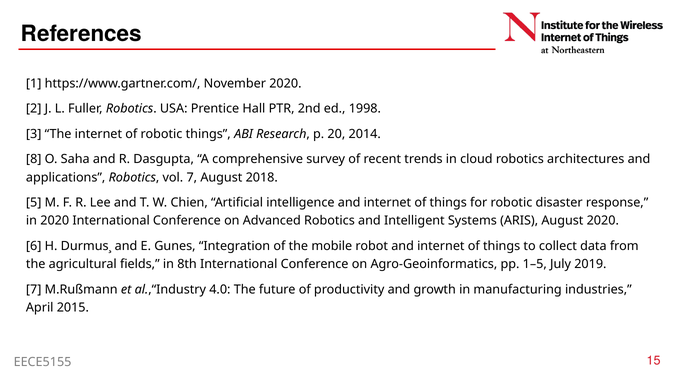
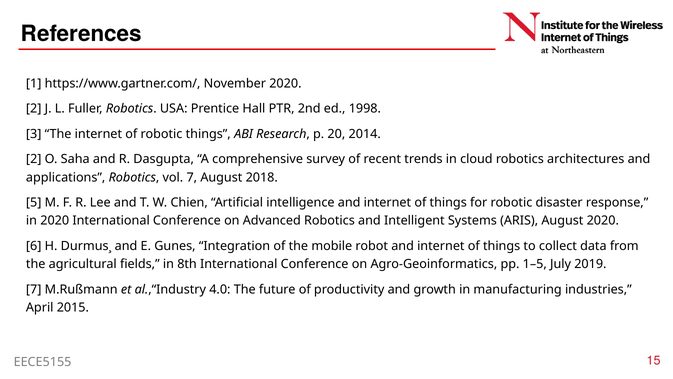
8: 8 -> 2 (34, 159)
